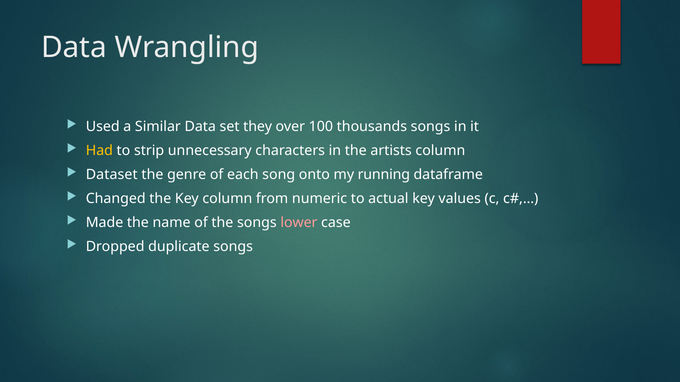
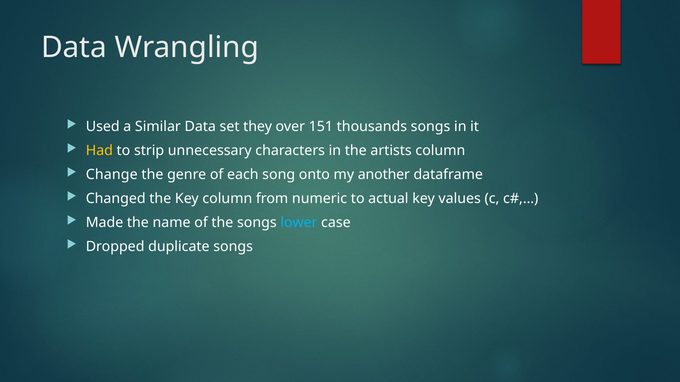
100: 100 -> 151 (321, 127)
Dataset: Dataset -> Change (112, 175)
running: running -> another (384, 175)
lower colour: pink -> light blue (299, 223)
